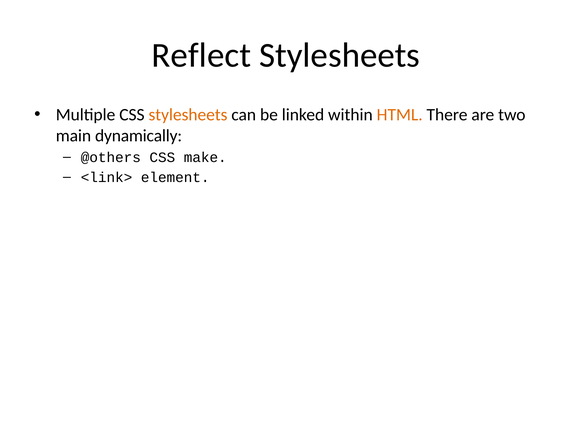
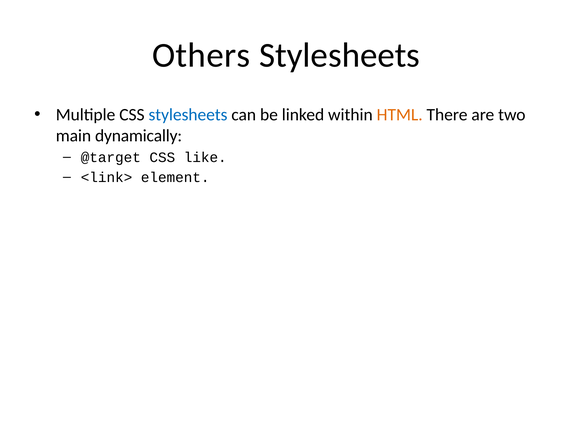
Reflect: Reflect -> Others (201, 55)
stylesheets colour: orange -> blue (188, 115)
@others: @others -> @target (111, 157)
make: make -> like (205, 157)
